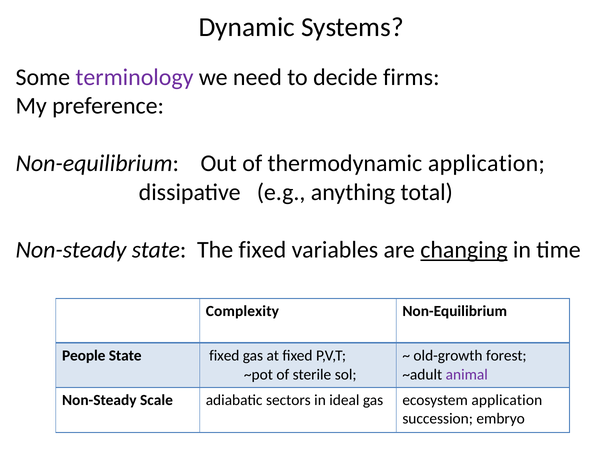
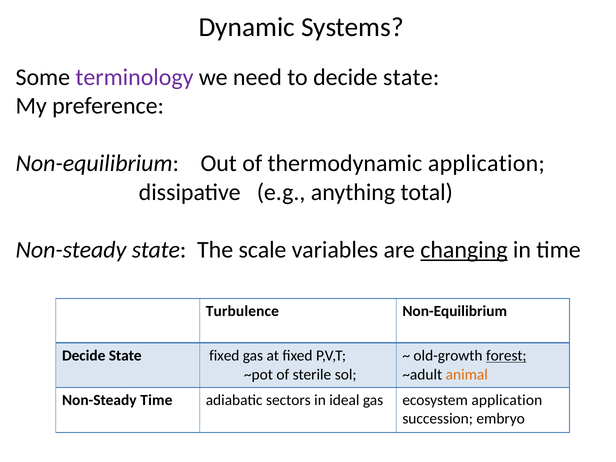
to decide firms: firms -> state (411, 77)
The fixed: fixed -> scale (262, 250)
Complexity: Complexity -> Turbulence (242, 311)
People: People -> Decide (84, 356)
forest underline: none -> present (506, 356)
animal colour: purple -> orange (467, 374)
Non-Steady Scale: Scale -> Time (156, 400)
